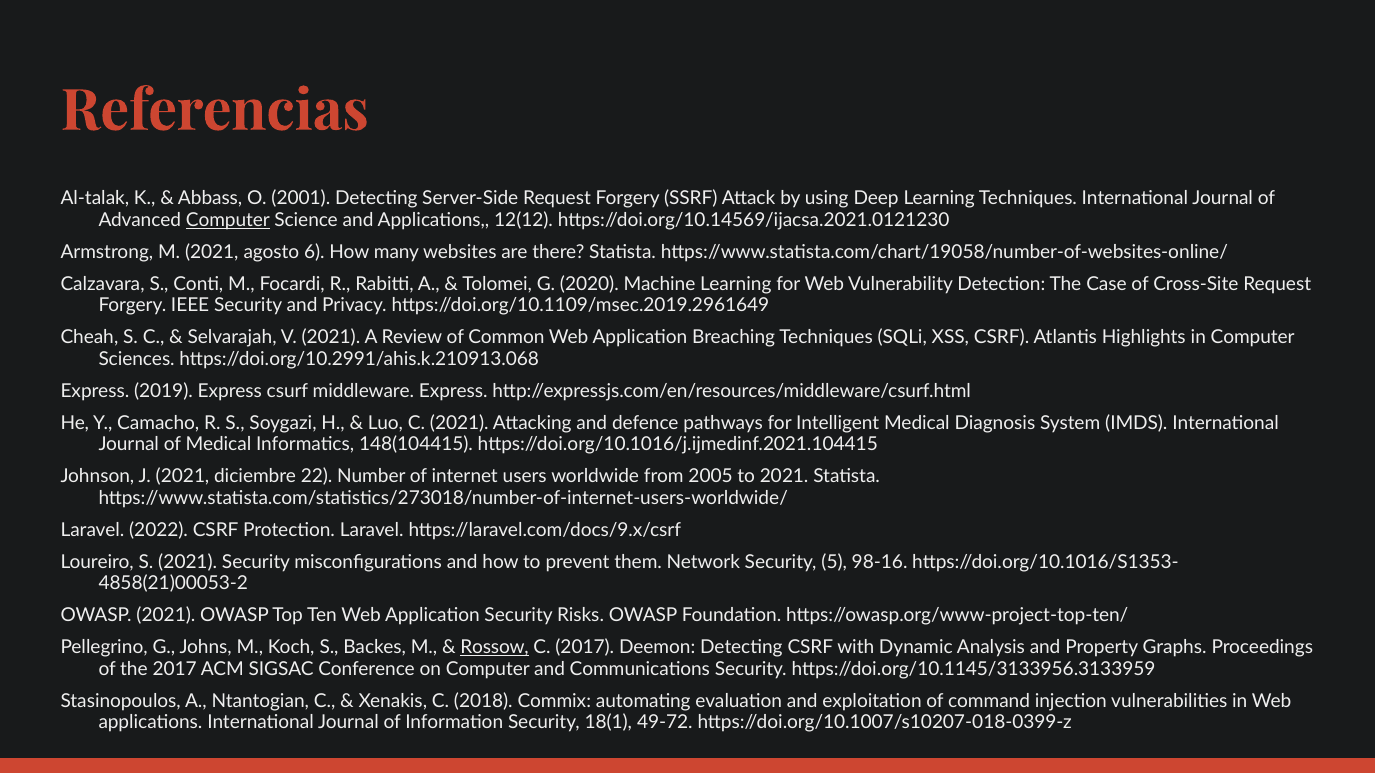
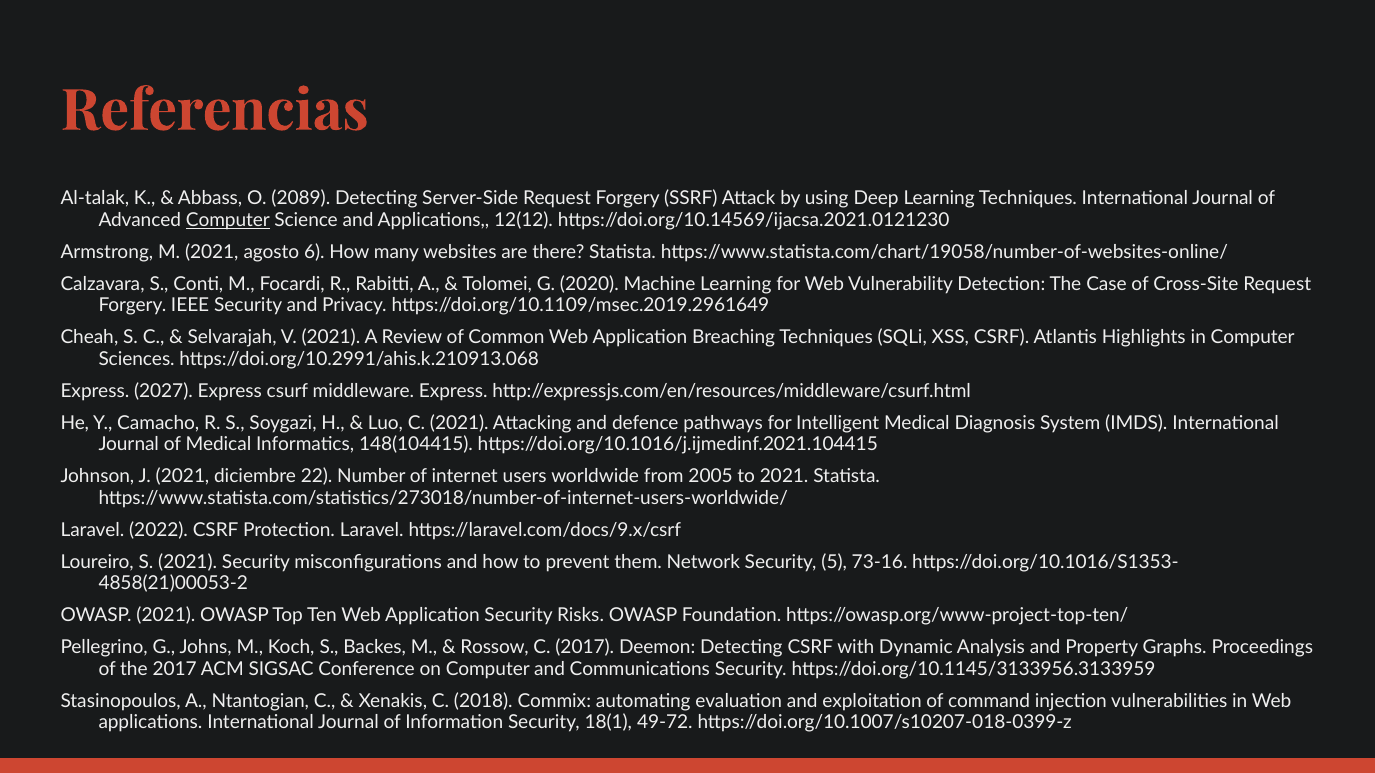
2001: 2001 -> 2089 (301, 199)
2019: 2019 -> 2027 (163, 391)
98-16: 98-16 -> 73-16 (880, 562)
Rossow underline: present -> none (495, 648)
